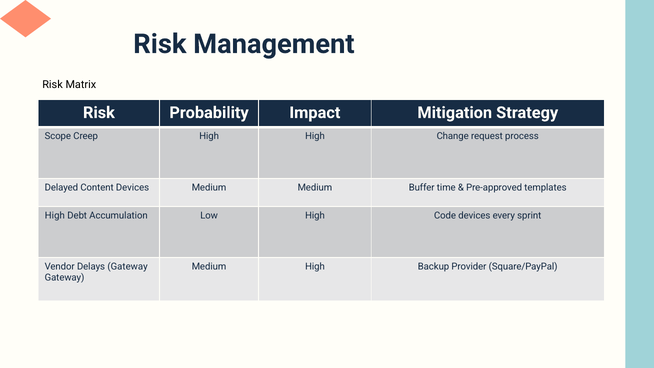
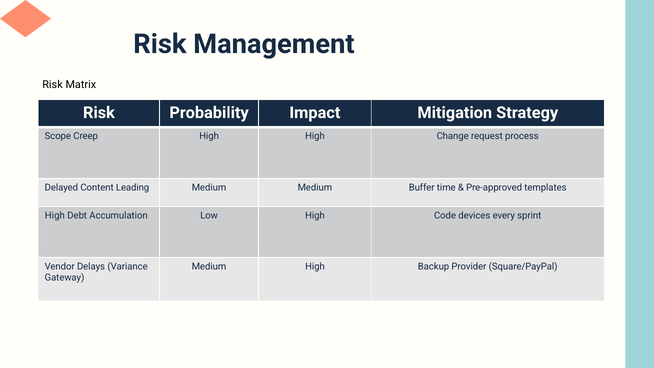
Content Devices: Devices -> Leading (133, 187)
Delays Gateway: Gateway -> Variance (128, 266)
